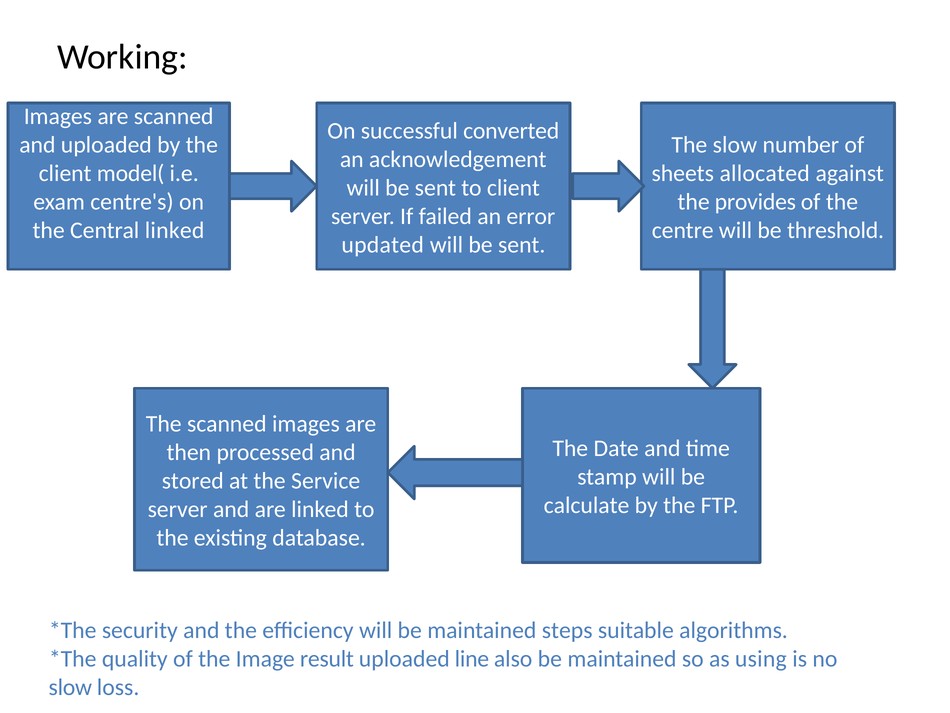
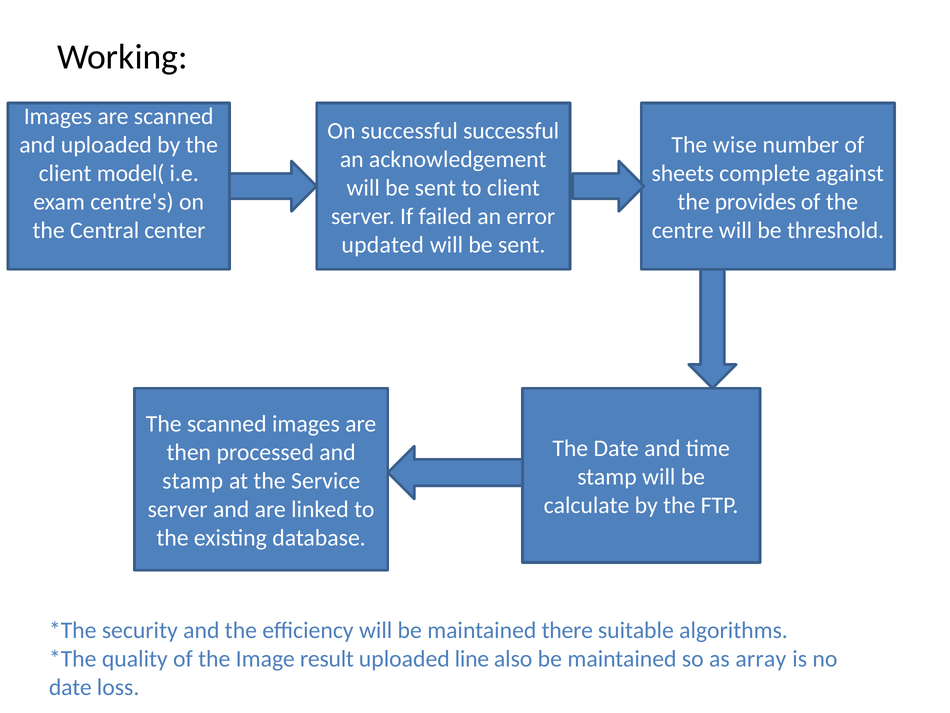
successful converted: converted -> successful (511, 131)
The slow: slow -> wise (735, 145)
allocated: allocated -> complete (765, 173)
Central linked: linked -> center (175, 230)
stored: stored -> stamp (193, 481)
steps: steps -> there (567, 630)
using: using -> array (761, 659)
slow: slow -> date (70, 687)
